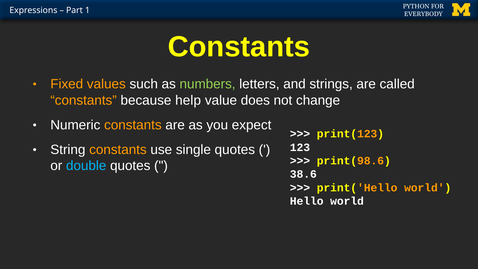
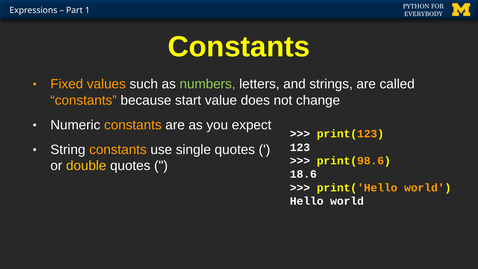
help: help -> start (188, 100)
double colour: light blue -> yellow (86, 166)
38.6: 38.6 -> 18.6 (303, 174)
